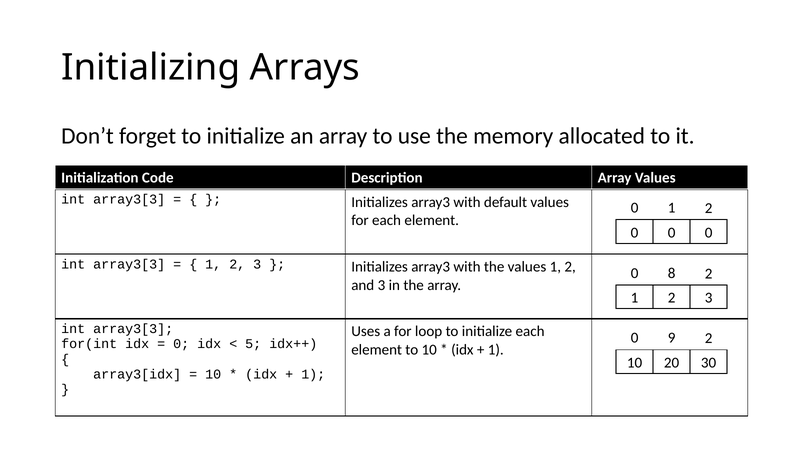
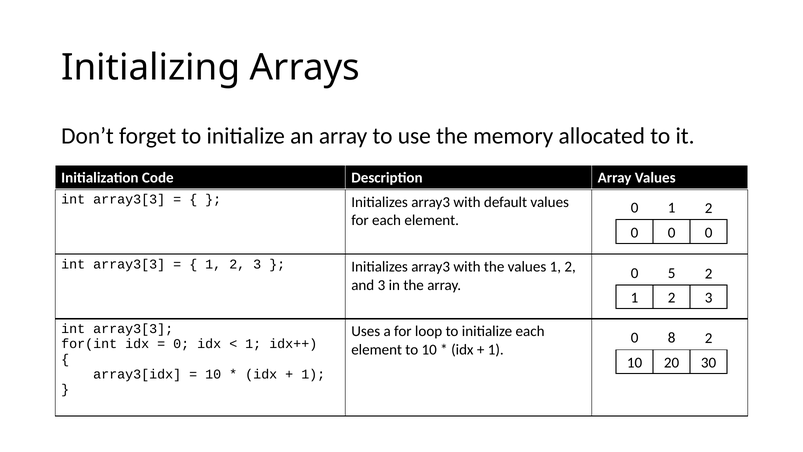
8: 8 -> 5 (672, 273)
9: 9 -> 8 (672, 338)
5: 5 -> 1 (253, 344)
